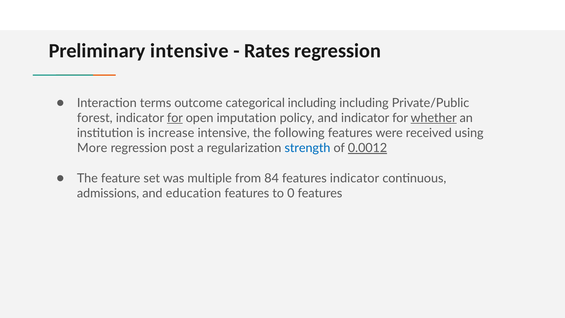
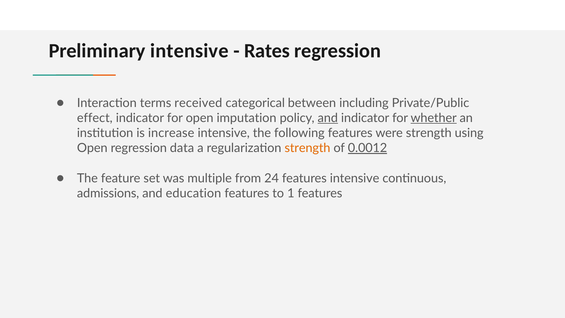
outcome: outcome -> received (198, 103)
categorical including: including -> between (312, 103)
forest: forest -> effect (95, 118)
for underline: present -> none (175, 118)
and underline: none -> present (328, 118)
were received: received -> strength (429, 133)
More: More -> Open (92, 148)
post: post -> data (182, 148)
strength colour: blue -> orange (307, 148)
84: 84 -> 24 (272, 178)
features indicator: indicator -> intensive (355, 178)
0: 0 -> 1 (291, 193)
